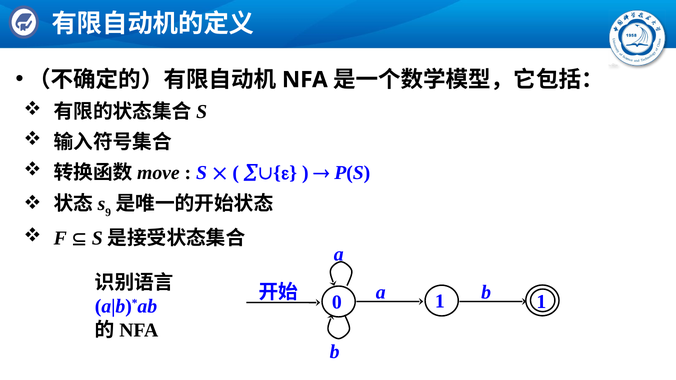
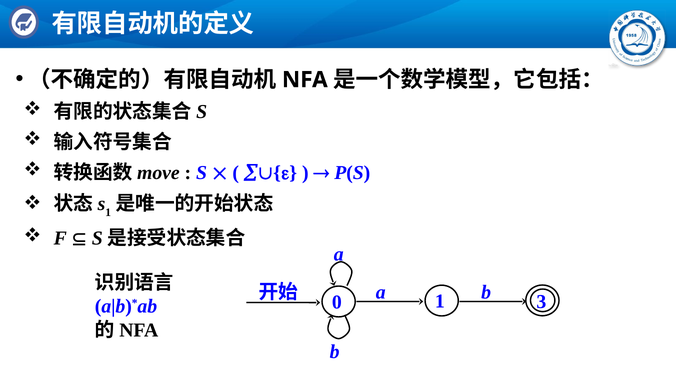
s 9: 9 -> 1 (108, 213)
1 1: 1 -> 3 (541, 302)
